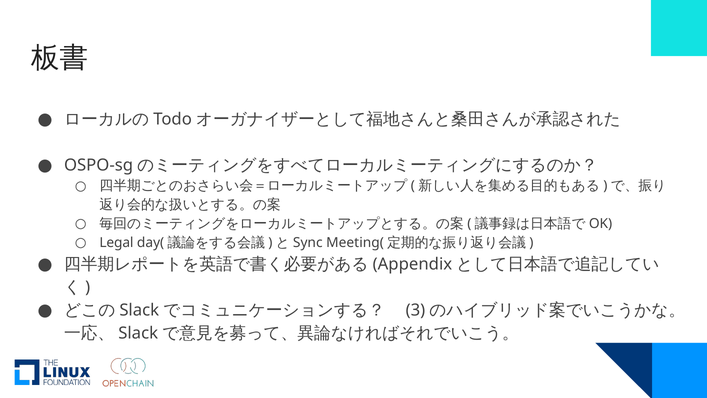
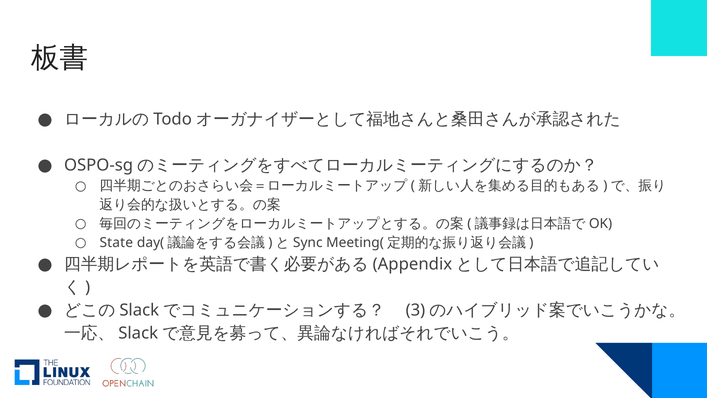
Legal: Legal -> State (116, 243)
